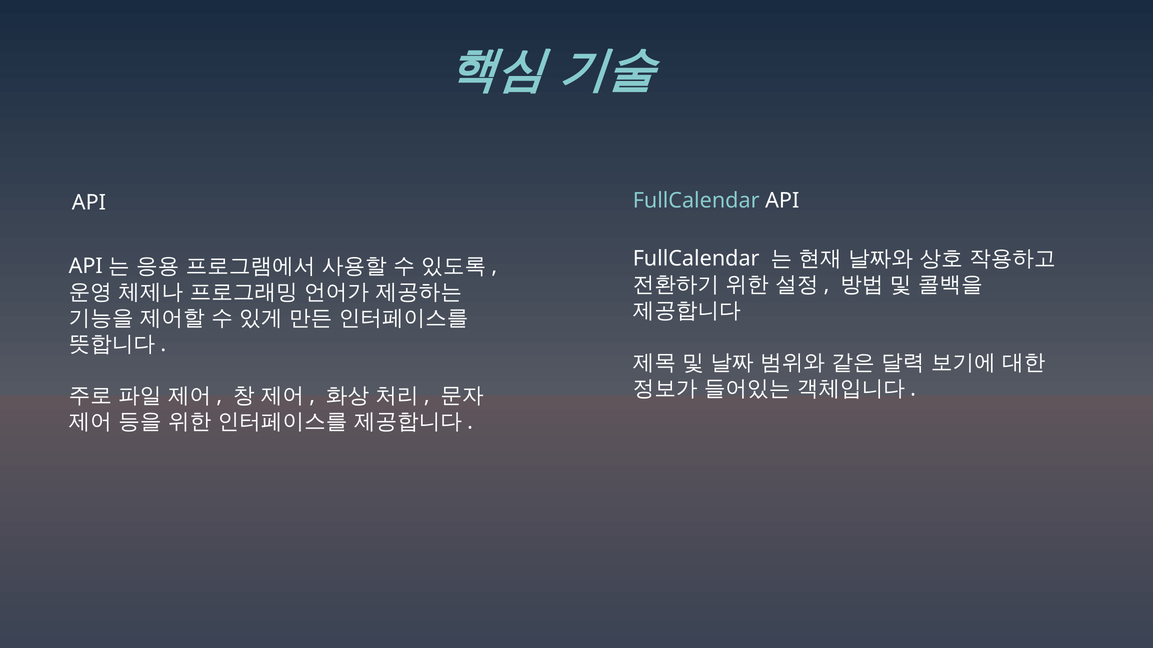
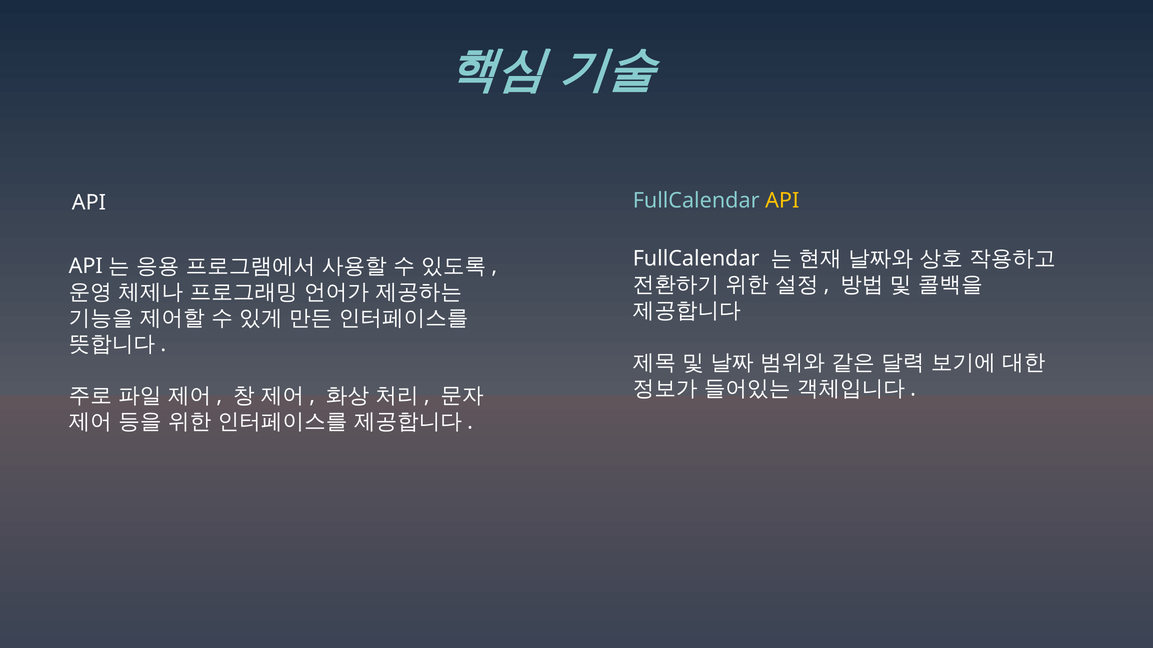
API colour: white -> yellow (782, 201)
